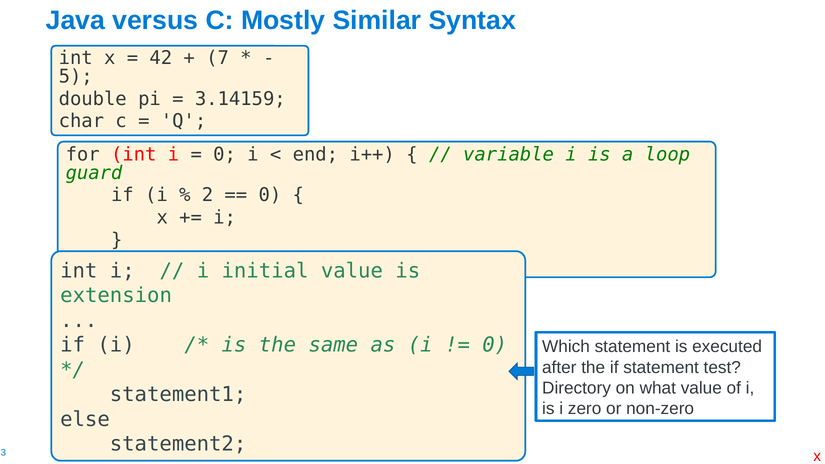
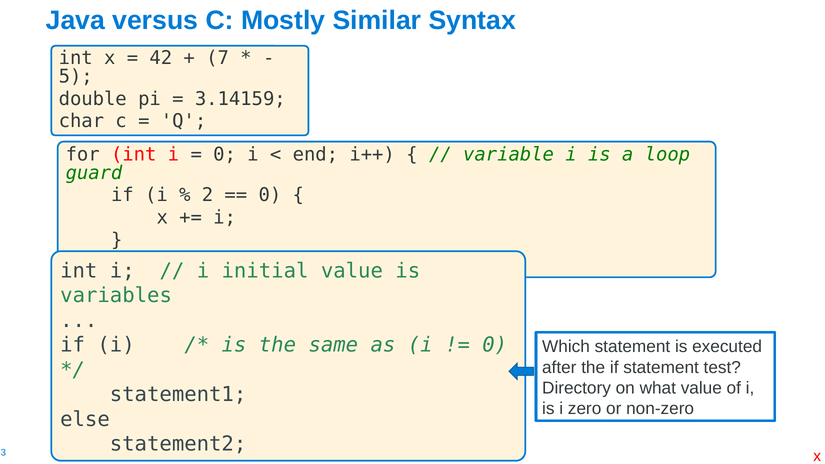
extension: extension -> variables (116, 296)
